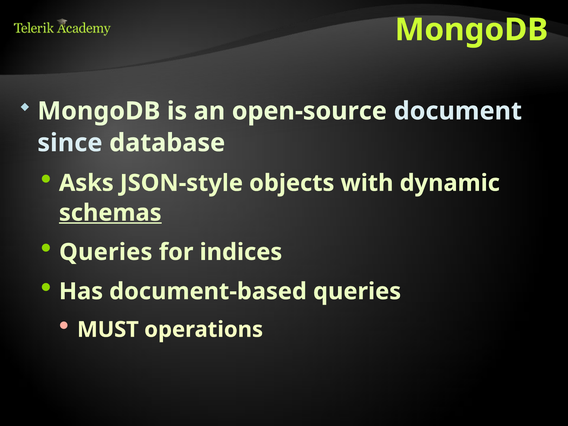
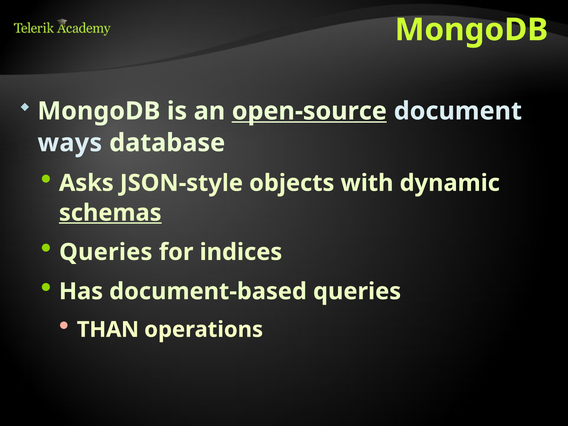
open-source underline: none -> present (309, 111)
since: since -> ways (70, 143)
MUST: MUST -> THAN (108, 330)
